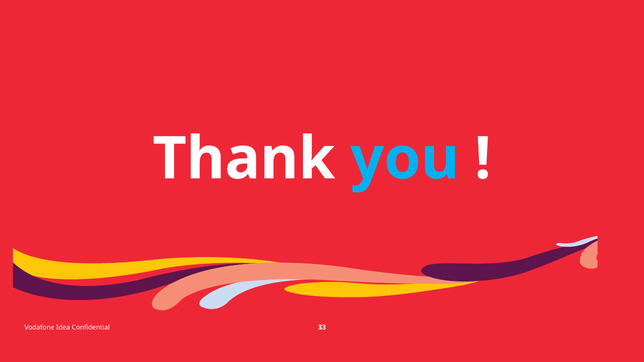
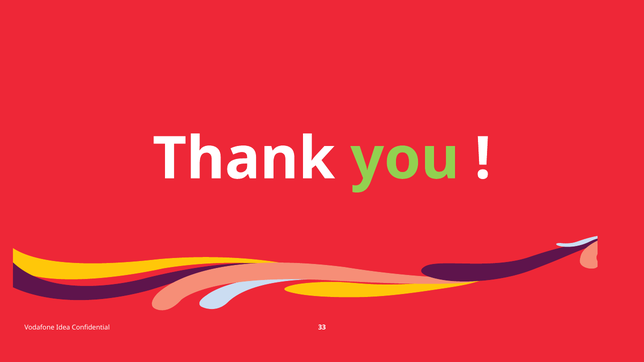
you colour: light blue -> light green (405, 159)
